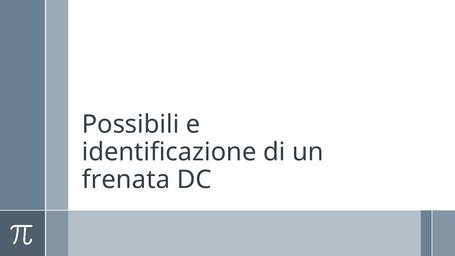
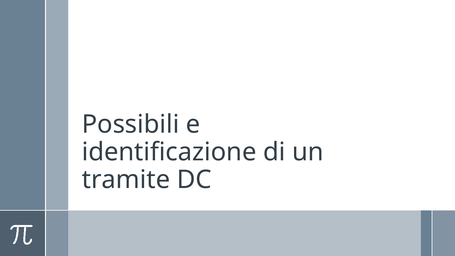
frenata: frenata -> tramite (126, 180)
